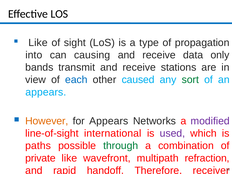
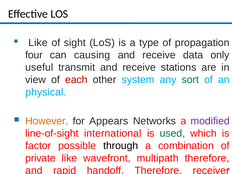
into: into -> four (34, 55)
bands: bands -> useful (39, 67)
each colour: blue -> red (76, 80)
caused: caused -> system (138, 80)
appears: appears -> physical (46, 92)
used colour: purple -> green (172, 133)
paths: paths -> factor (38, 146)
through colour: green -> black (121, 146)
multipath refraction: refraction -> therefore (207, 158)
